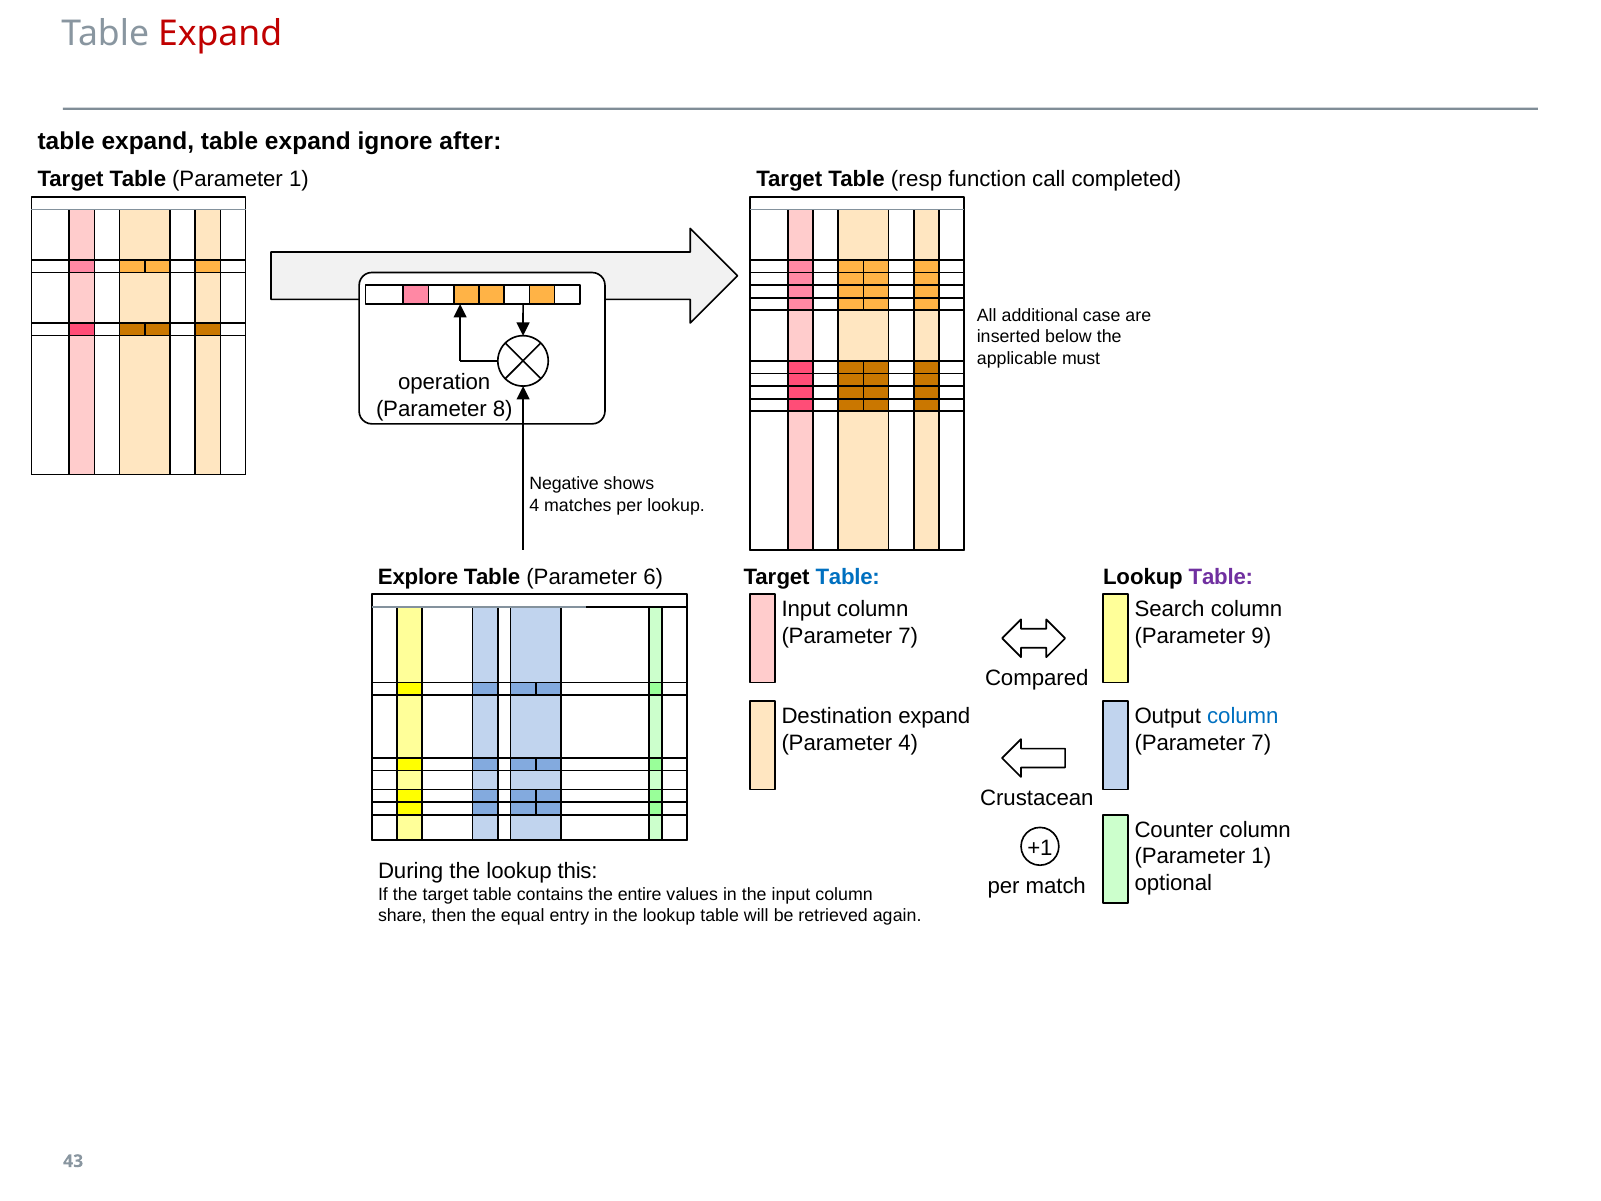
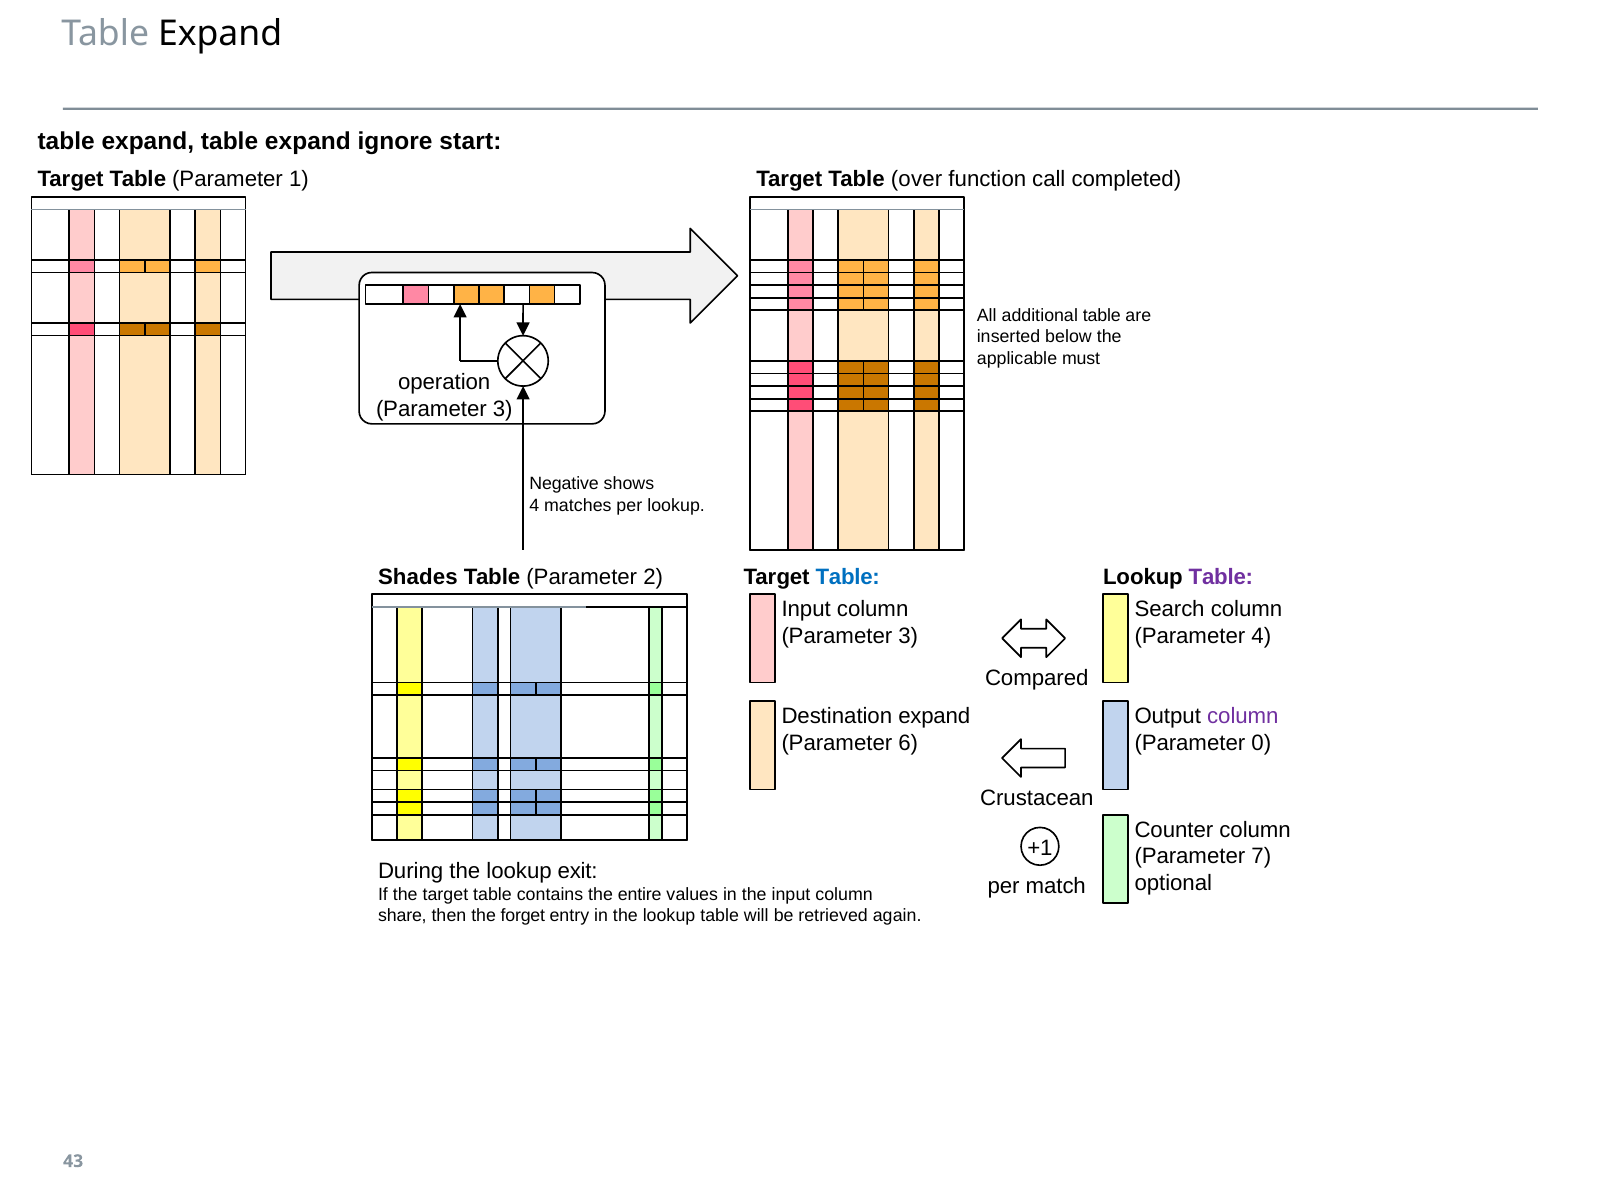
Expand colour: red -> black (220, 33)
after: after -> start (470, 142)
resp: resp -> over (917, 179)
additional case: case -> table (1102, 315)
8: 8 -> 3 (503, 409)
Explore: Explore -> Shades (418, 577)
6: 6 -> 2 (653, 577)
7: 7 -> 3 (908, 636)
Parameter 9: 9 -> 4 (1261, 636)
column colour: blue -> purple (1243, 716)
Parameter 4: 4 -> 6 (908, 743)
7: 7 -> 0 (1261, 743)
1: 1 -> 7 (1261, 856)
this: this -> exit (578, 870)
equal: equal -> forget (523, 916)
